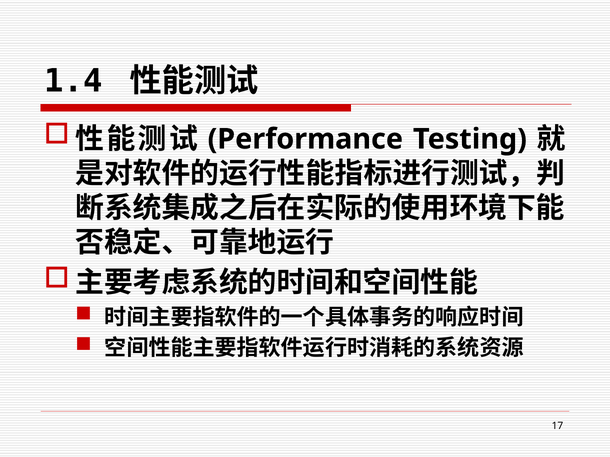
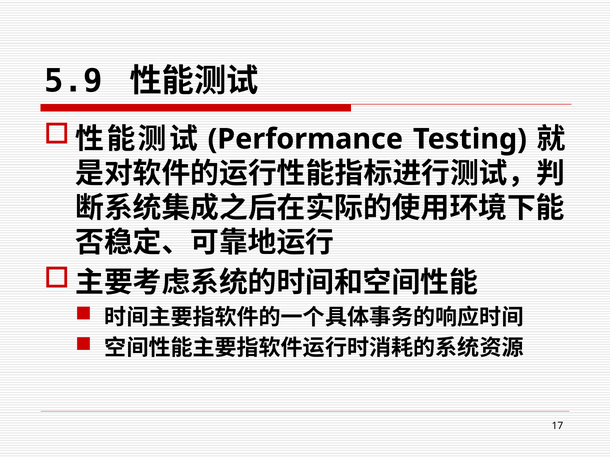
1.4: 1.4 -> 5.9 (73, 81)
